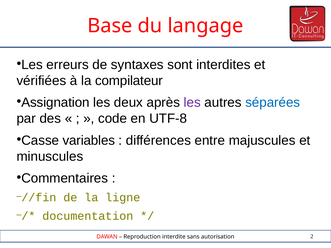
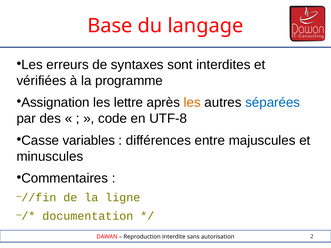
compilateur: compilateur -> programme (129, 81)
deux: deux -> lettre (128, 103)
les colour: purple -> orange (192, 103)
